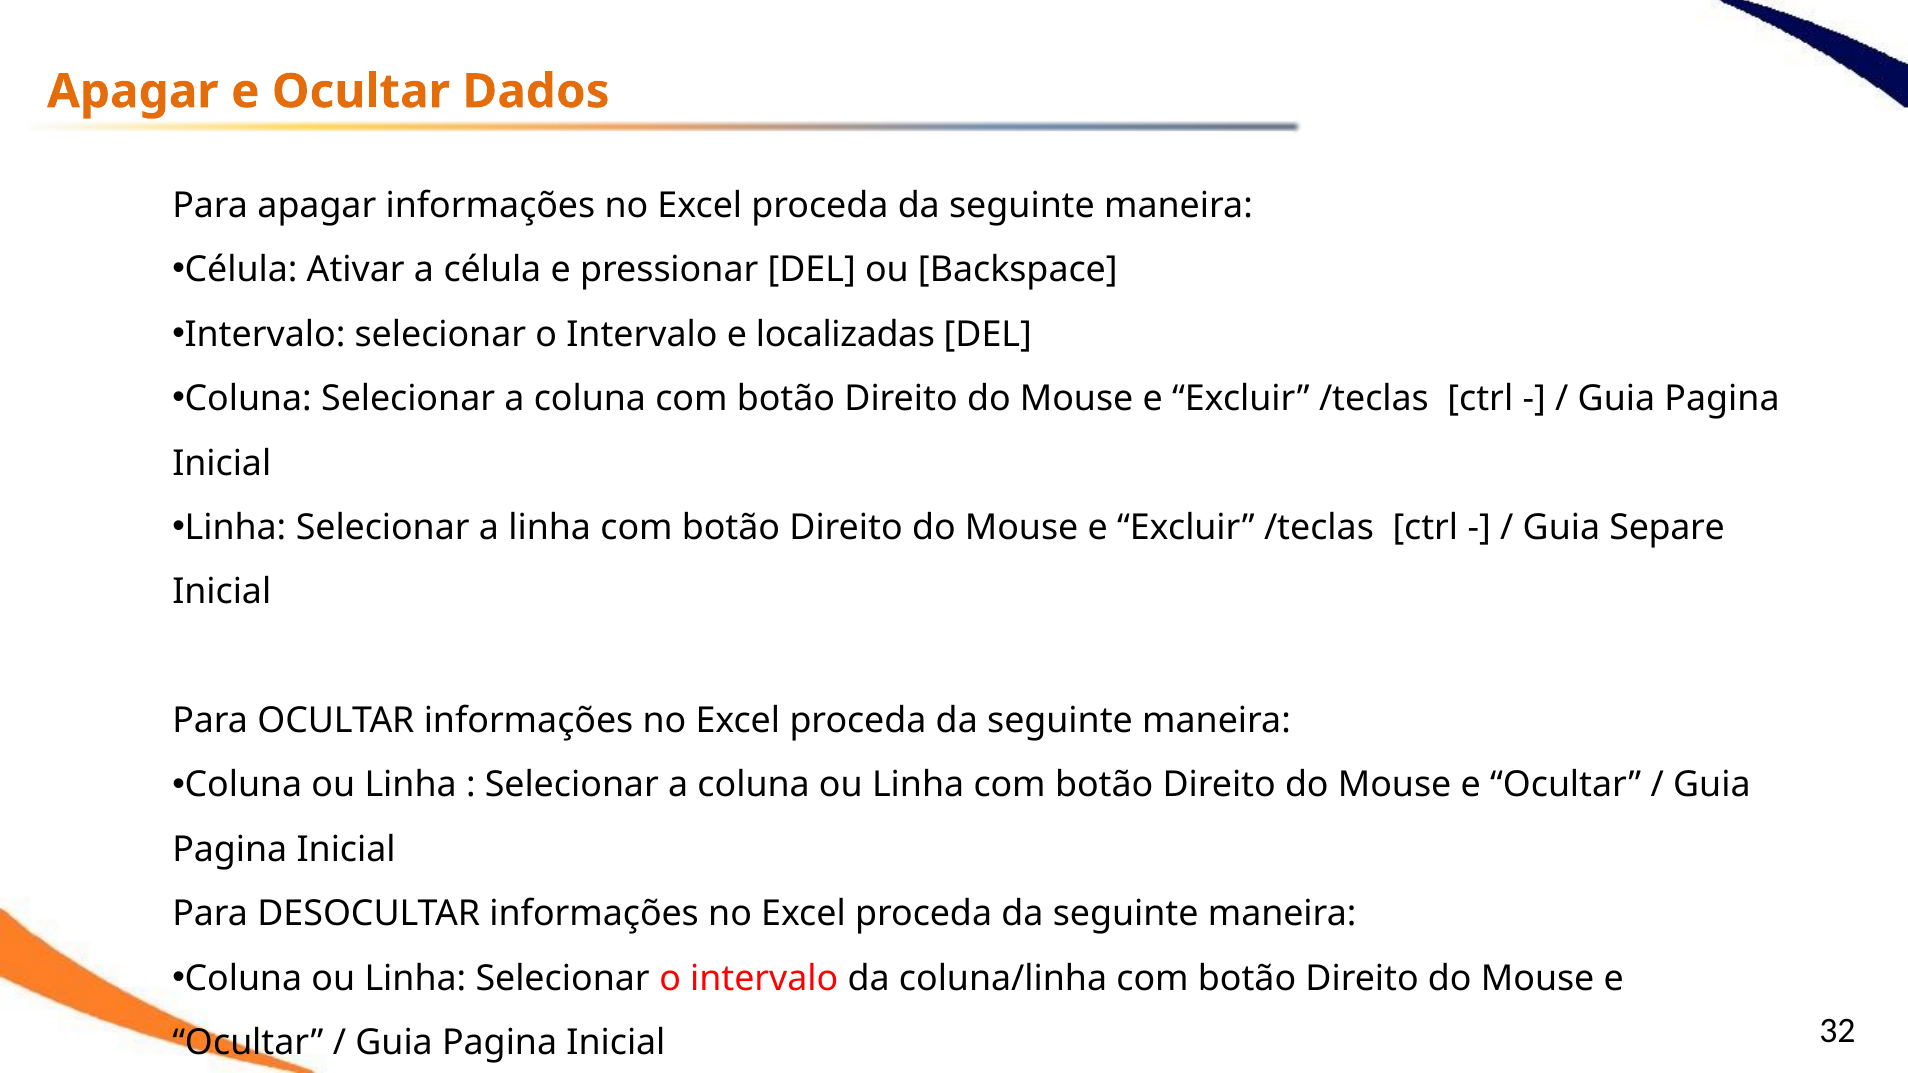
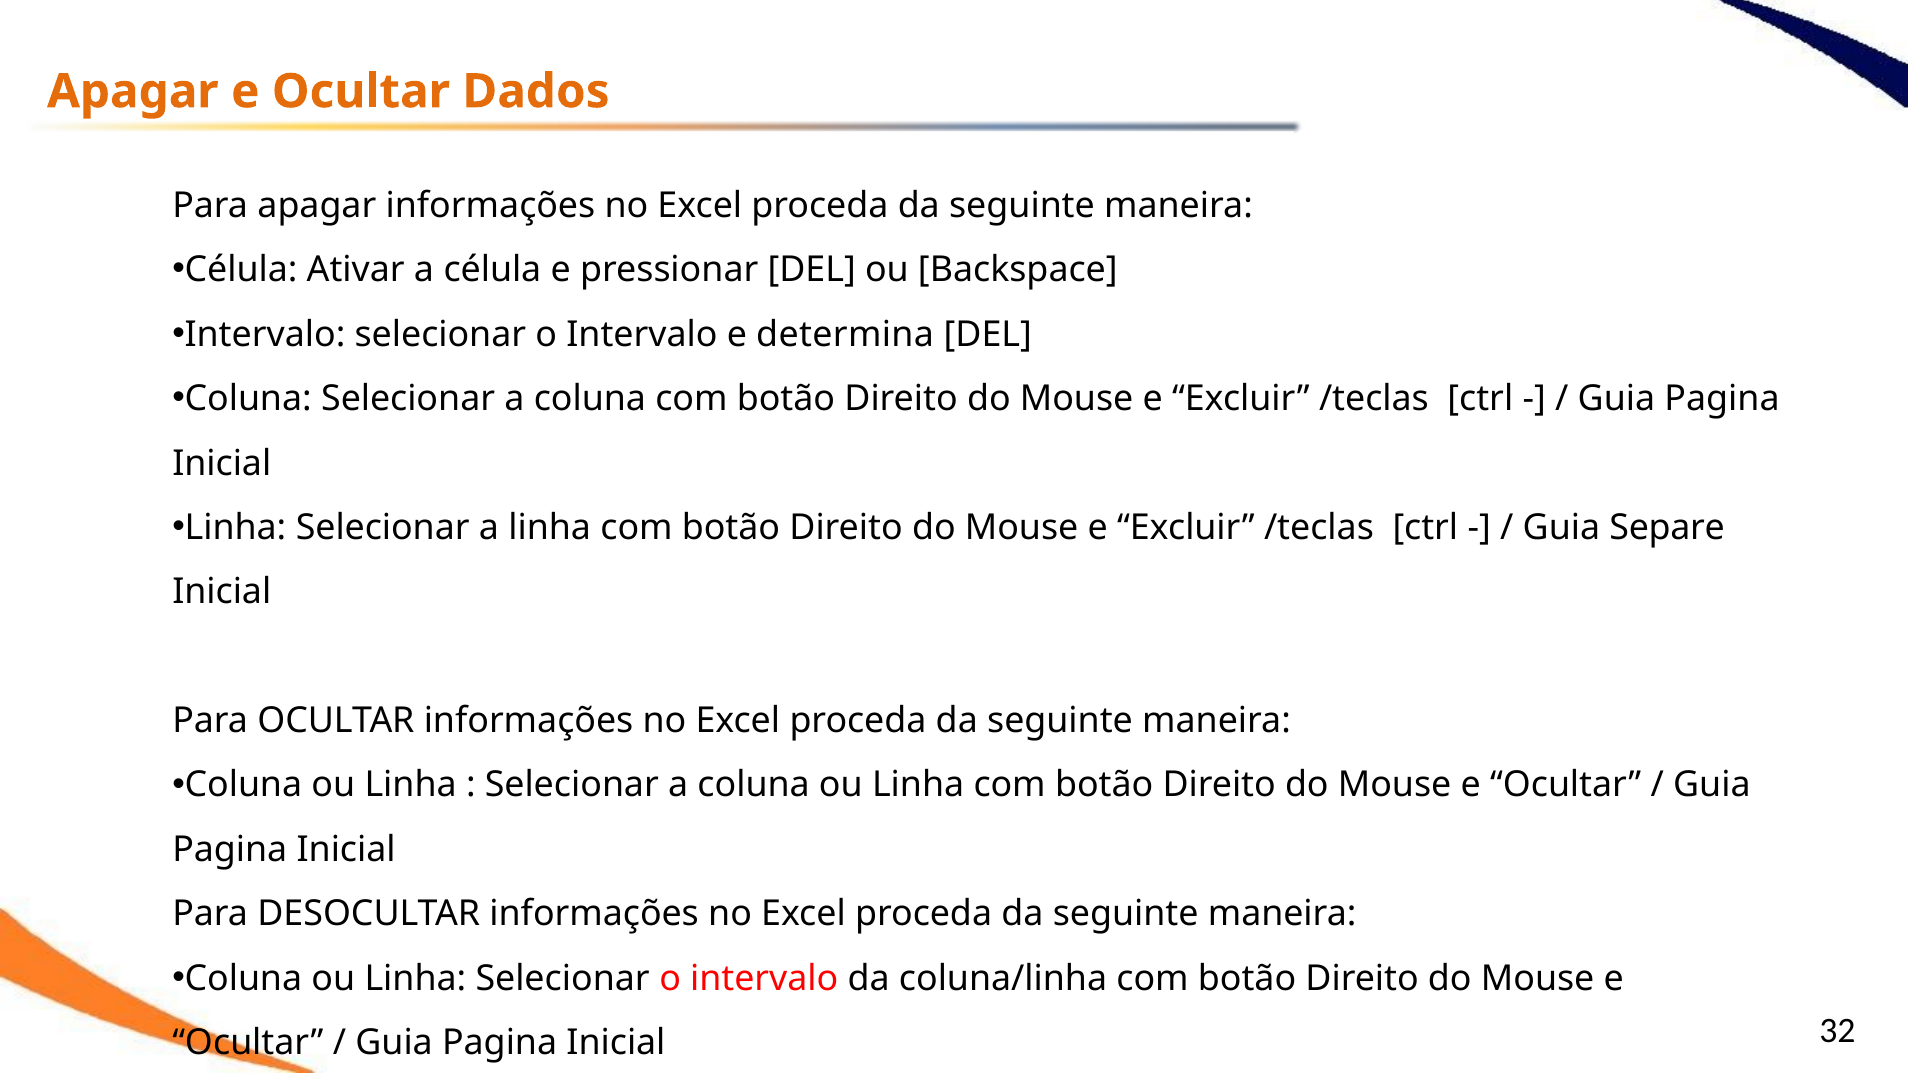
localizadas: localizadas -> determina (845, 335)
